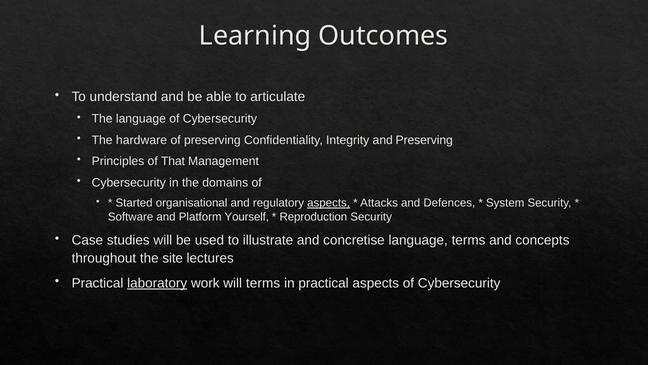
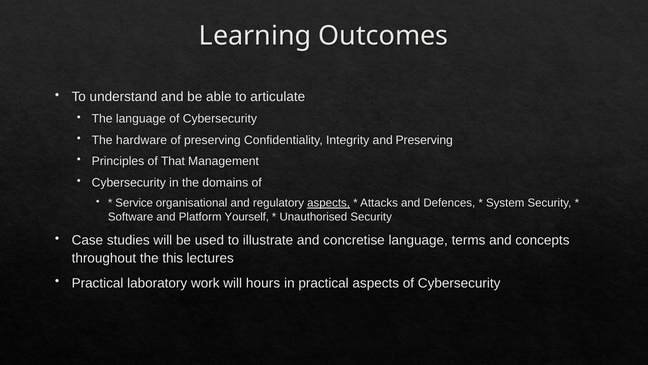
Started: Started -> Service (134, 203)
Reproduction: Reproduction -> Unauthorised (313, 217)
site: site -> this (173, 258)
laboratory underline: present -> none (157, 283)
will terms: terms -> hours (263, 283)
